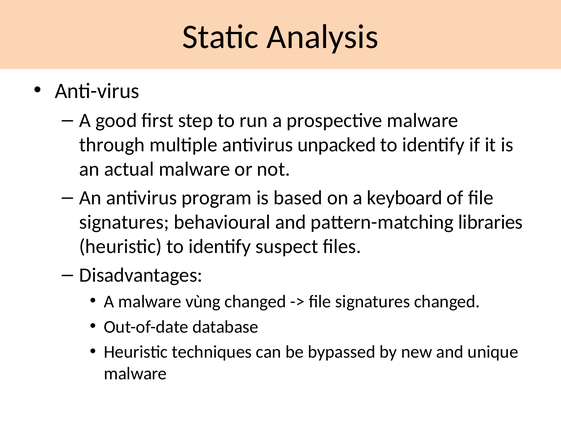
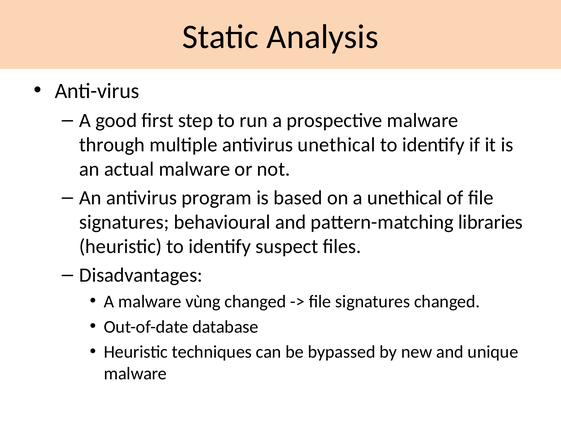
antivirus unpacked: unpacked -> unethical (337, 145)
a keyboard: keyboard -> unethical (405, 198)
